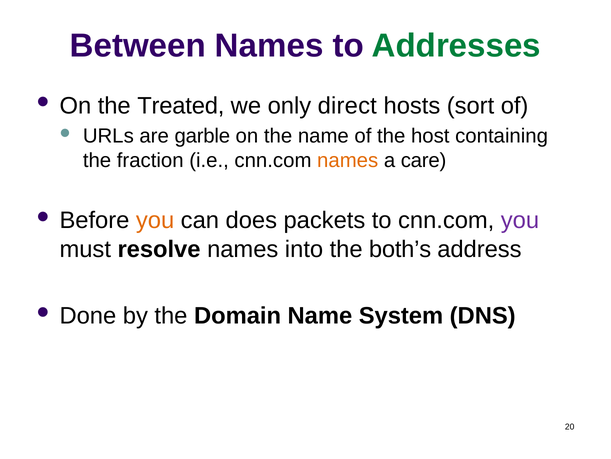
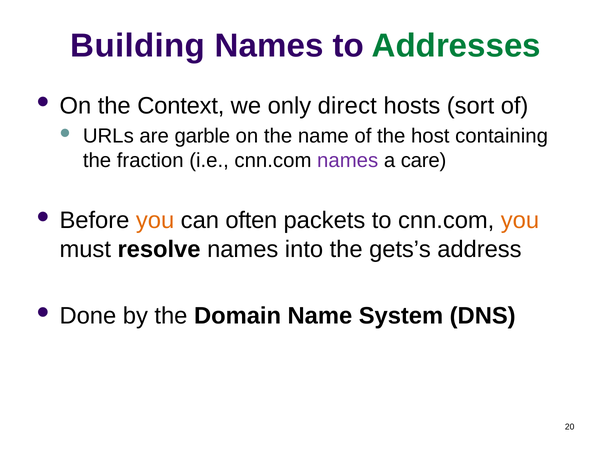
Between: Between -> Building (138, 46)
Treated: Treated -> Context (181, 106)
names colour: orange -> purple (348, 160)
does: does -> often (251, 220)
you colour: purple -> orange (520, 220)
both’s: both’s -> gets’s (400, 249)
